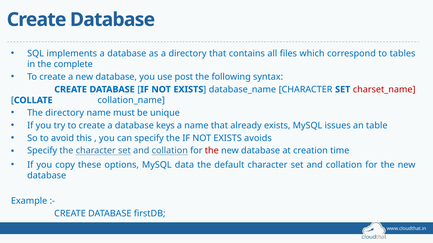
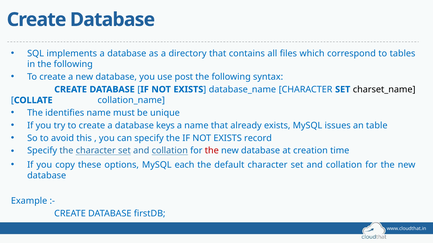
in the complete: complete -> following (73, 64)
charset_name colour: red -> black (384, 90)
The directory: directory -> identifies (65, 113)
avoids: avoids -> record (258, 138)
data: data -> each (185, 165)
